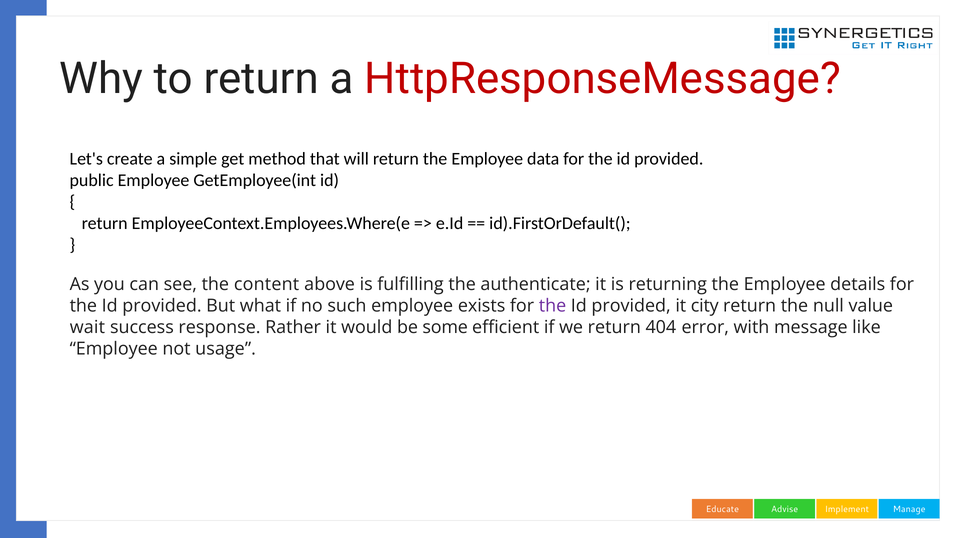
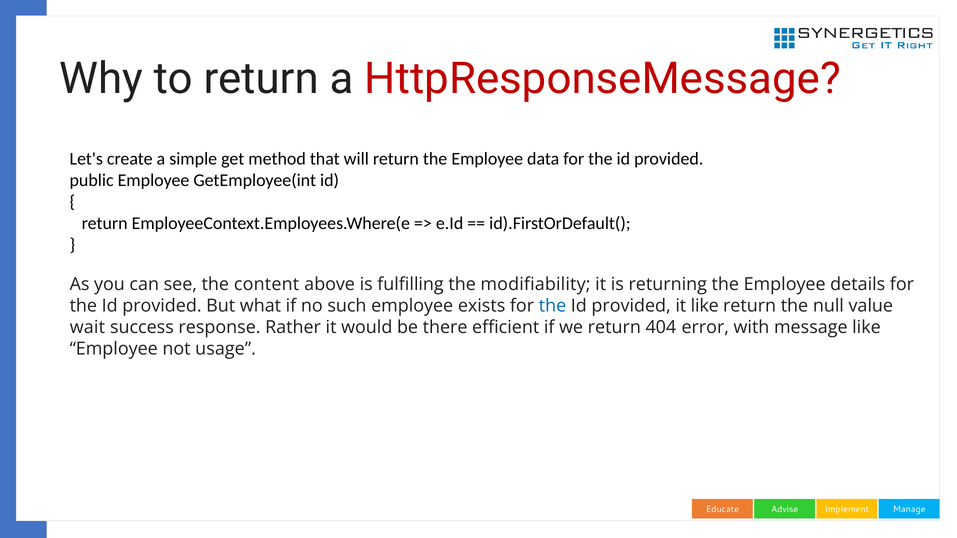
authenticate: authenticate -> modifiability (535, 285)
the colour: purple -> blue (553, 306)
it city: city -> like (705, 306)
some: some -> there (445, 328)
